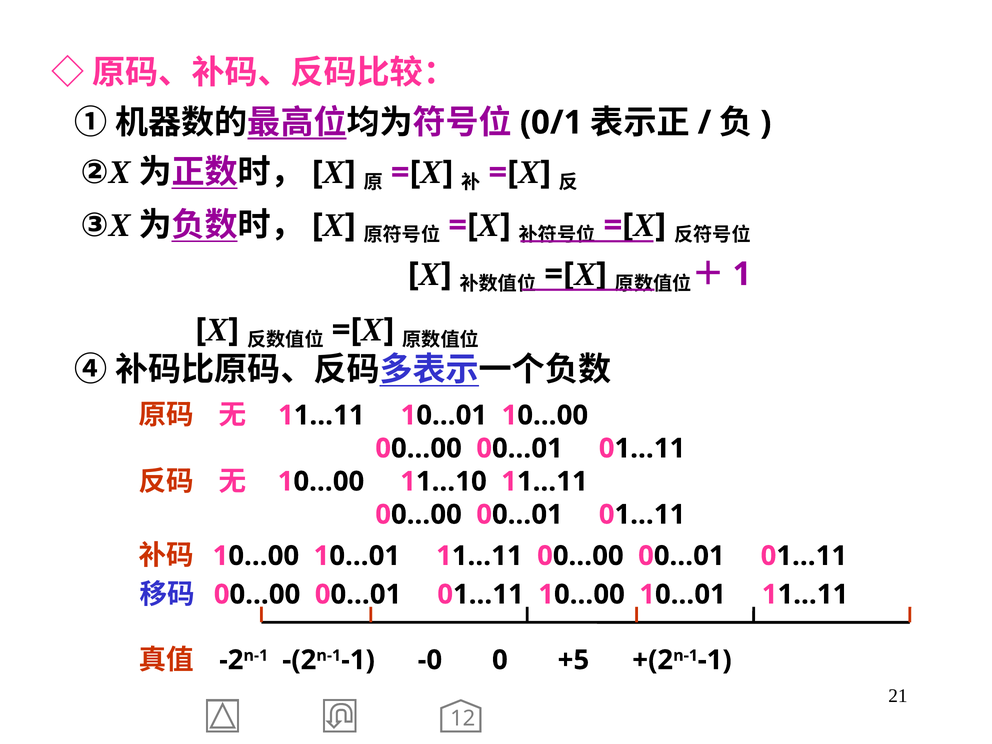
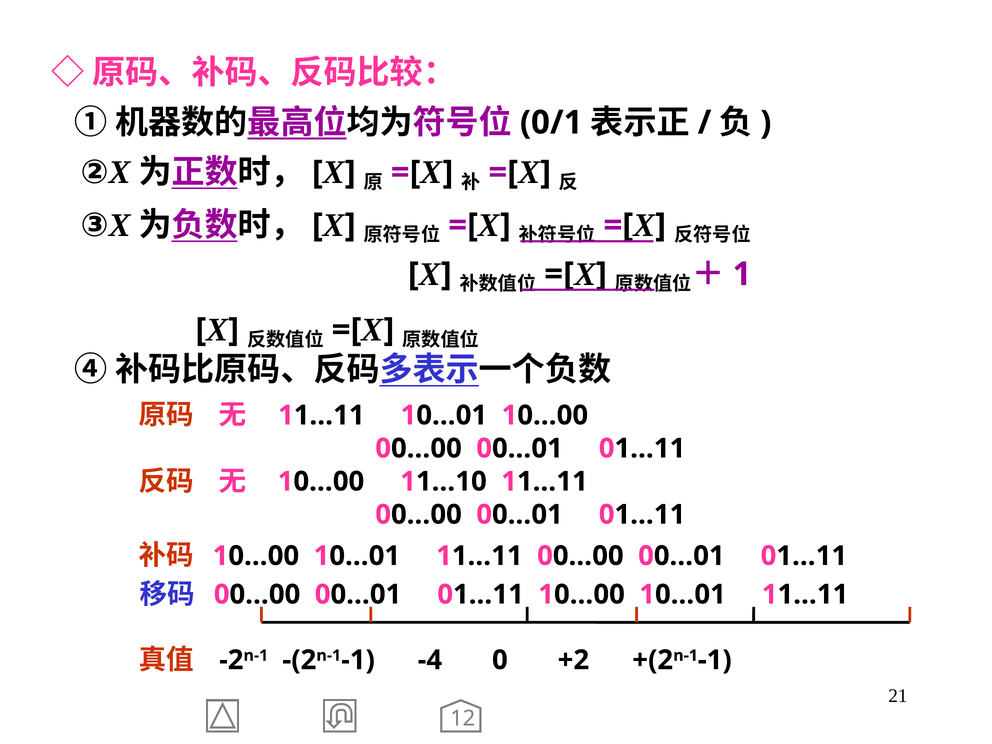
-0: -0 -> -4 (430, 660)
+5: +5 -> +2 (573, 660)
